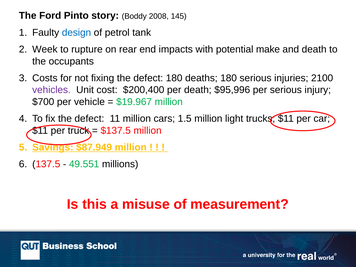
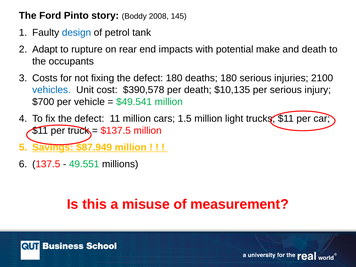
Week: Week -> Adapt (45, 49)
vehicles colour: purple -> blue (51, 90)
$200,400: $200,400 -> $390,578 (144, 90)
$95,996: $95,996 -> $10,135 (232, 90)
$19.967: $19.967 -> $49.541 (134, 102)
